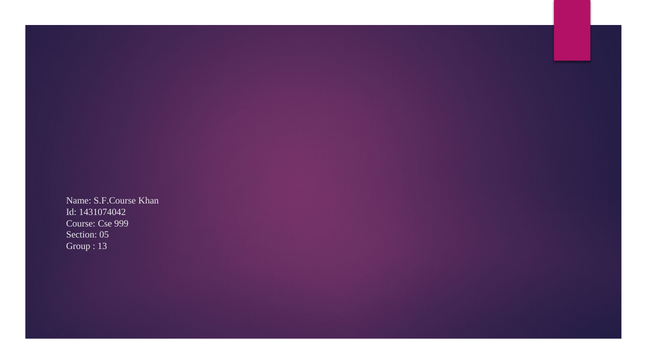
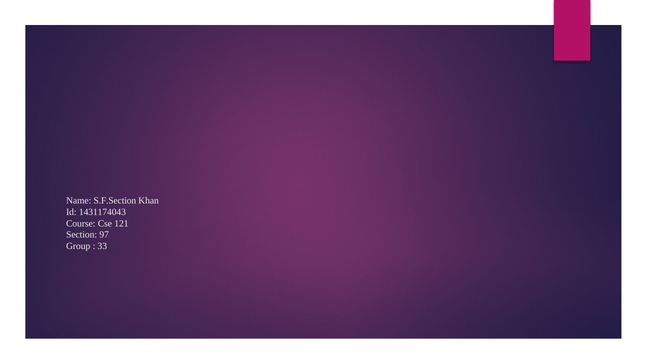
S.F.Course: S.F.Course -> S.F.Section (115, 201)
1431074042: 1431074042 -> 1431174043 (102, 212)
999: 999 -> 121 (121, 223)
05: 05 -> 97 (104, 235)
13: 13 -> 33 (102, 246)
